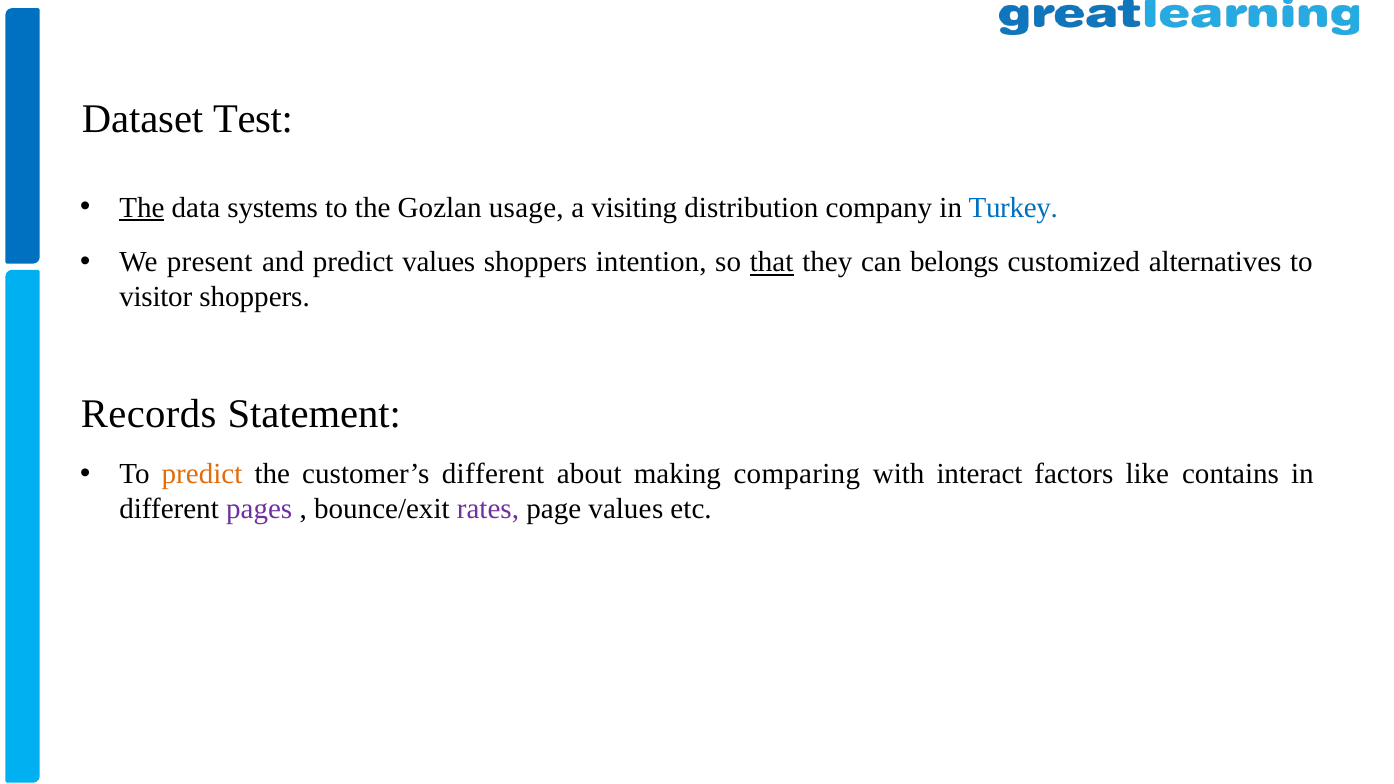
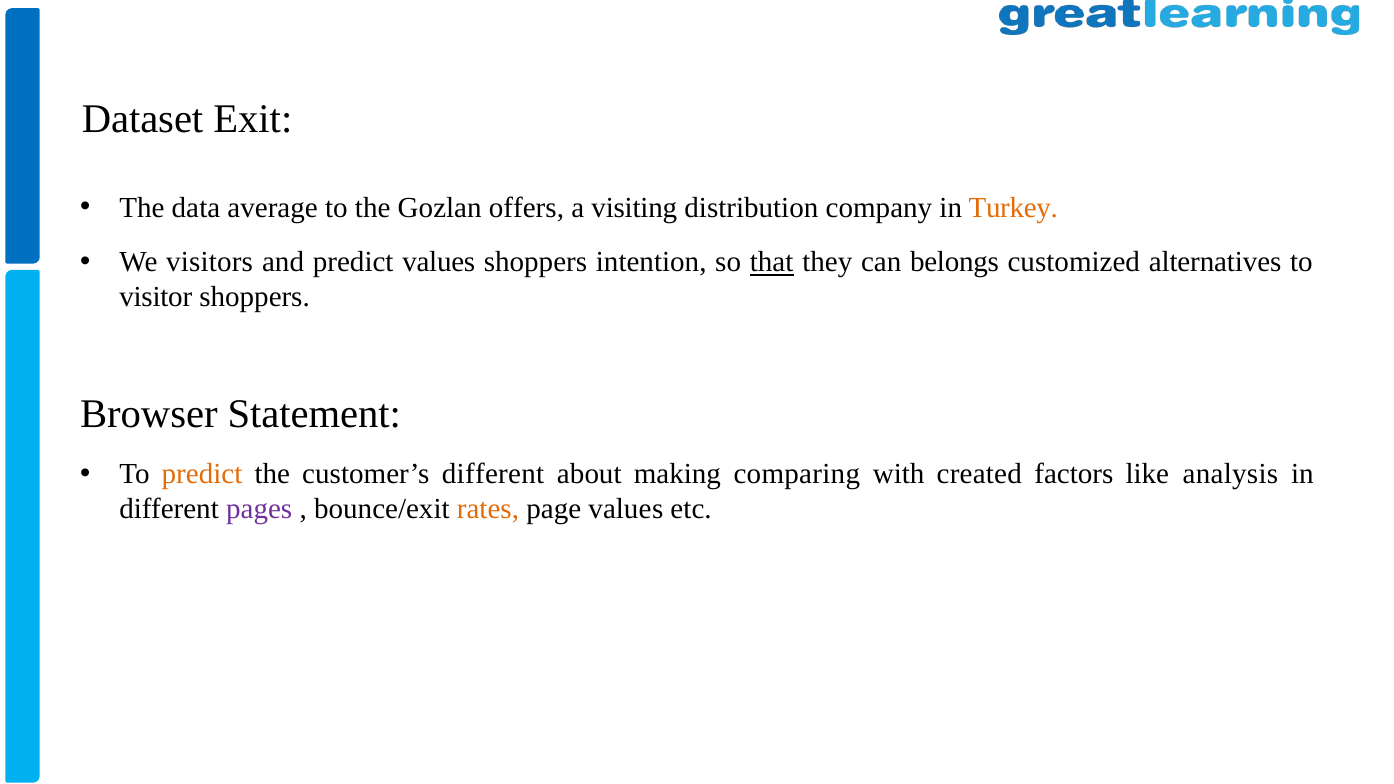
Test: Test -> Exit (253, 119)
The underline: present -> none (142, 208)
systems: systems -> average (273, 208)
usage: usage -> offers (526, 208)
Turkey colour: blue -> orange (1013, 208)
present: present -> visitors (210, 262)
Records: Records -> Browser (149, 414)
interact: interact -> created (979, 474)
contains: contains -> analysis (1230, 474)
rates colour: purple -> orange (488, 509)
